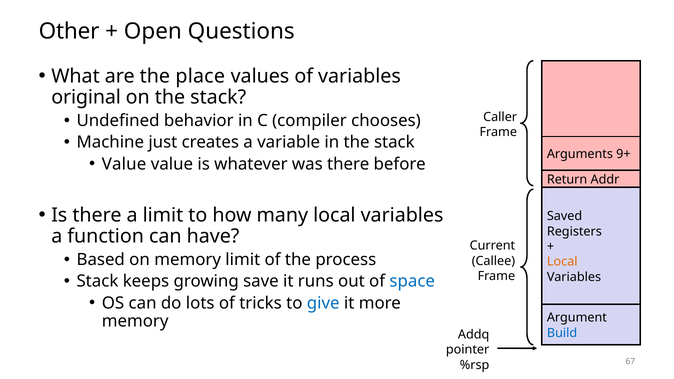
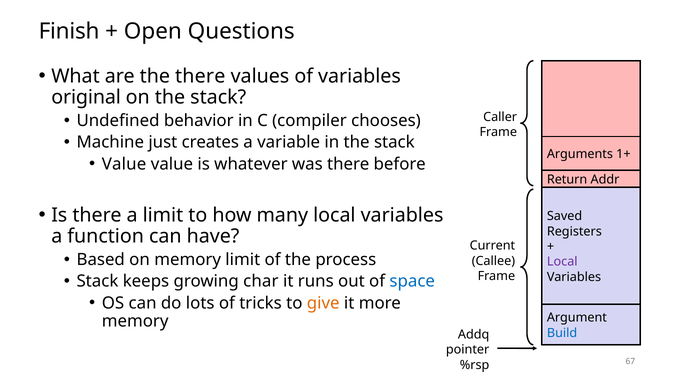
Other: Other -> Finish (69, 31)
the place: place -> there (200, 76)
9+: 9+ -> 1+ (623, 154)
Local colour: orange -> purple (562, 262)
save: save -> char (261, 281)
give colour: blue -> orange (323, 303)
